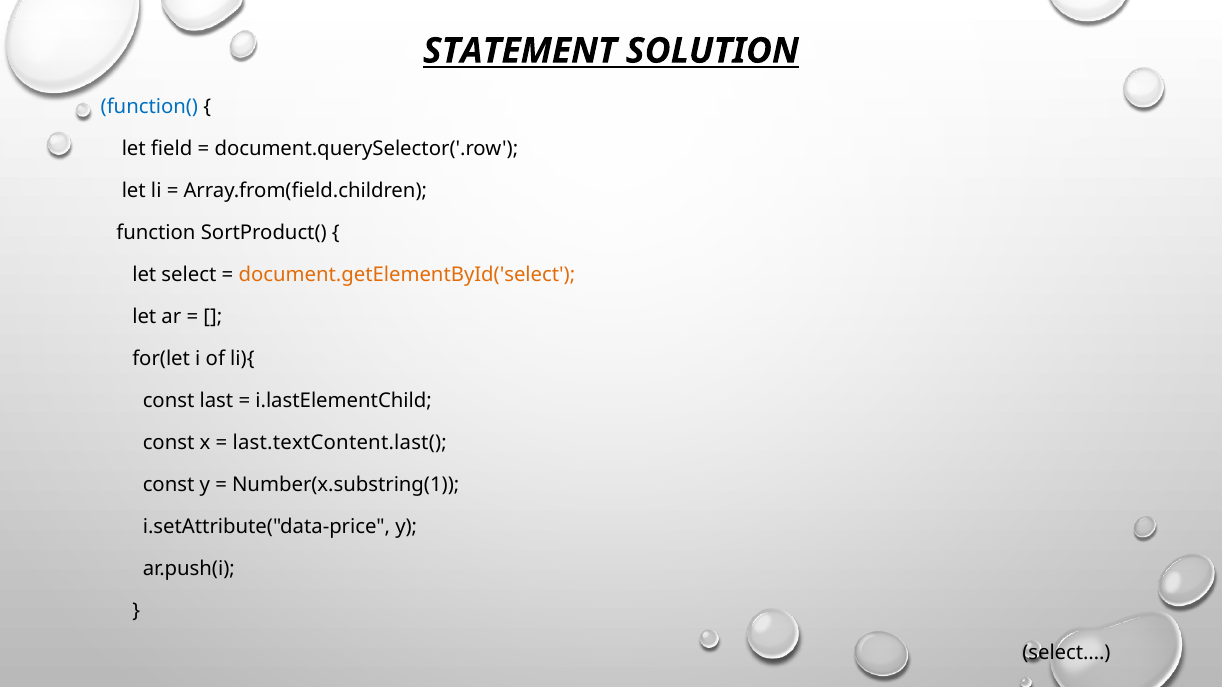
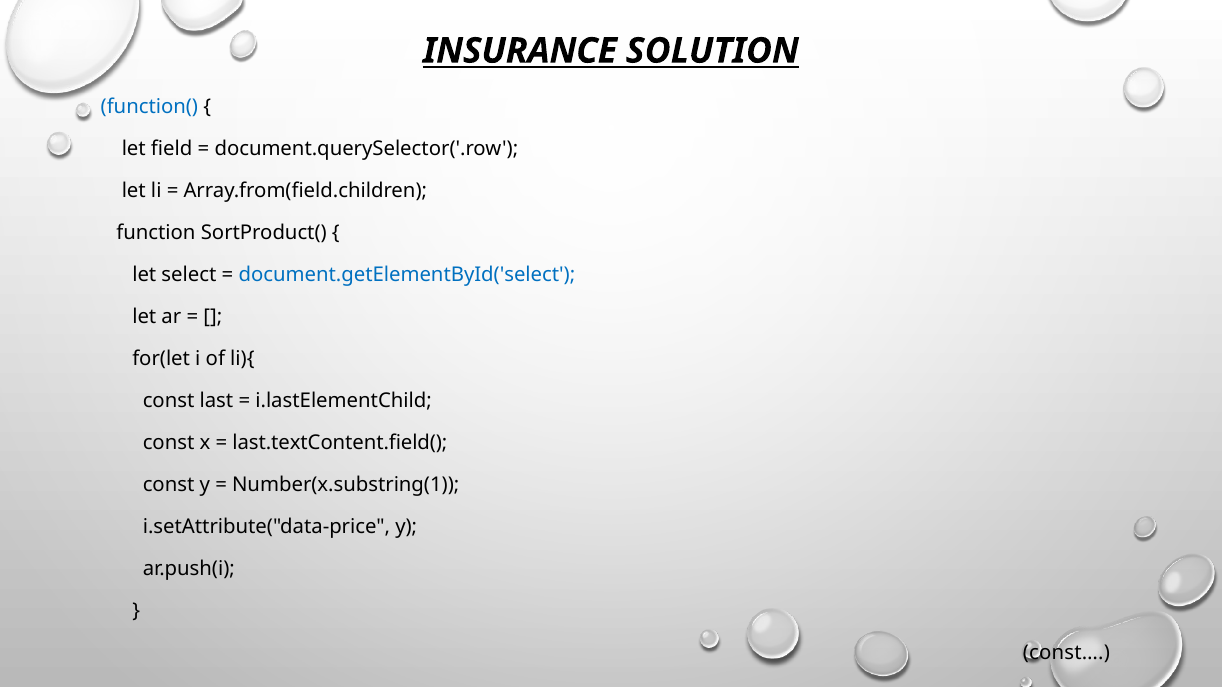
STATEMENT: STATEMENT -> INSURANCE (520, 51)
document.getElementById('select colour: orange -> blue (407, 275)
last.textContent.last(: last.textContent.last( -> last.textContent.field( (340, 443)
select…: select… -> const… (1066, 653)
